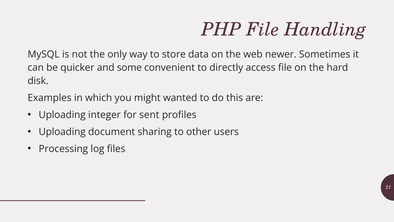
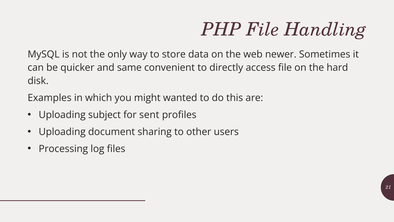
some: some -> same (129, 68)
integer: integer -> subject (105, 115)
